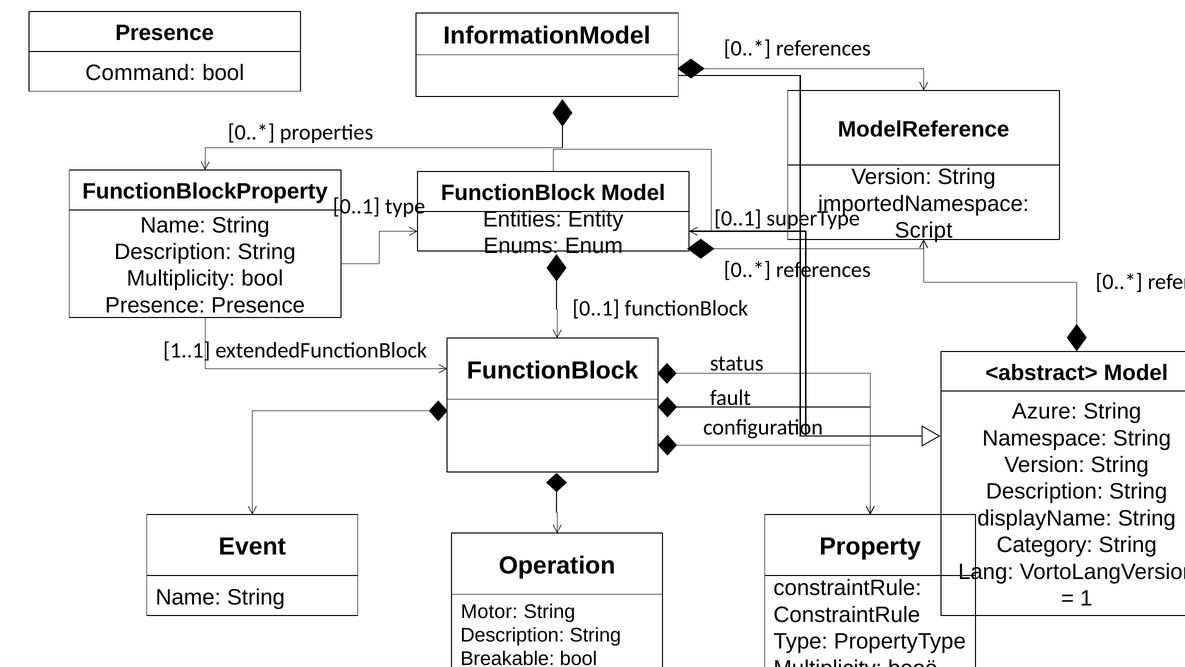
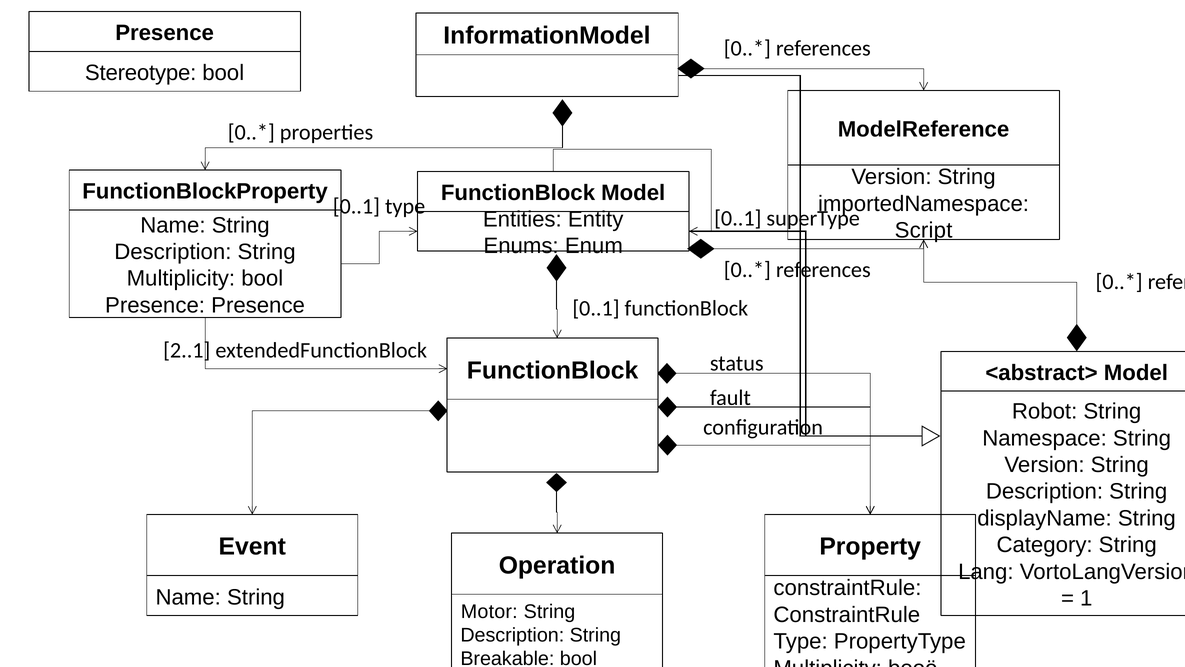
Command: Command -> Stereotype (141, 73)
1..1: 1..1 -> 2..1 (187, 350)
Azure: Azure -> Robot (1045, 411)
